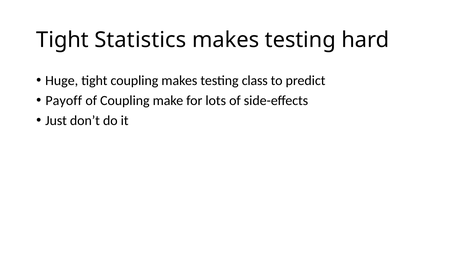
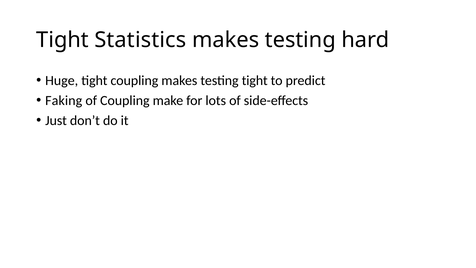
testing class: class -> tight (255, 80)
Payoff: Payoff -> Faking (64, 100)
